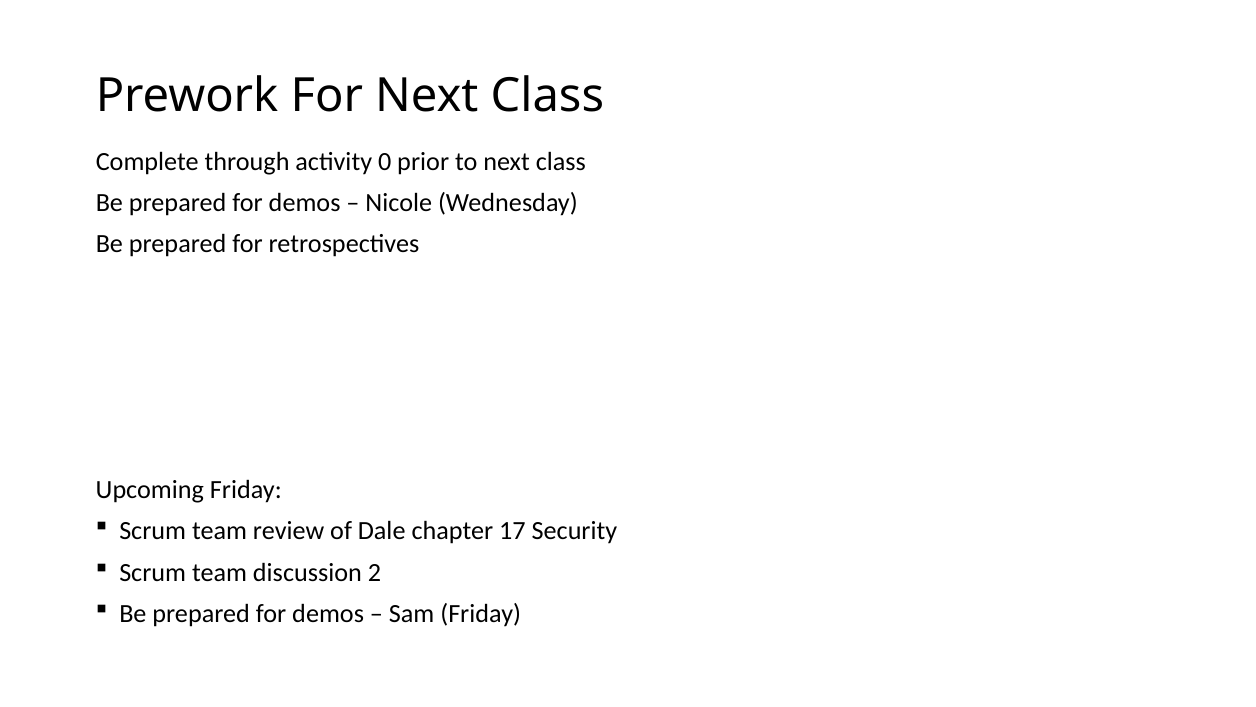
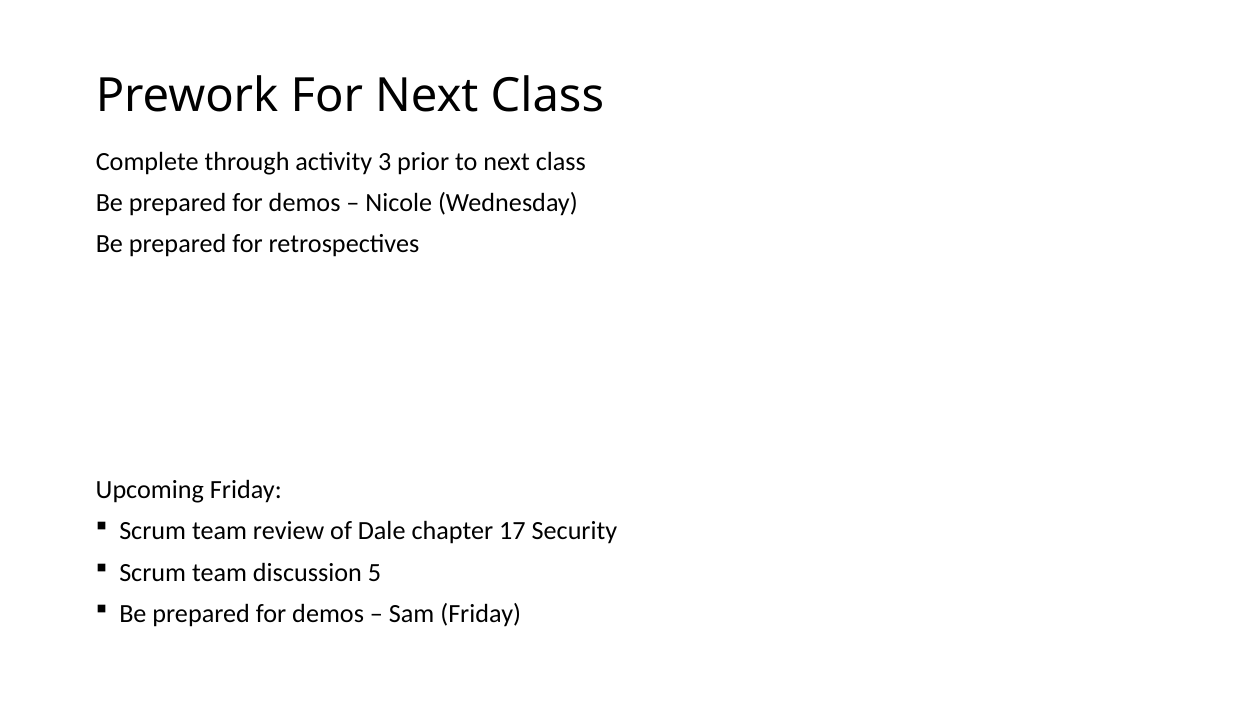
0: 0 -> 3 (385, 161)
2: 2 -> 5 (375, 572)
